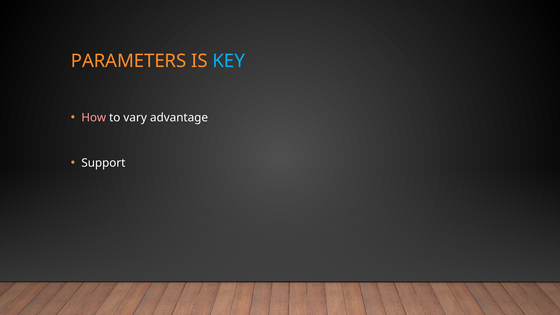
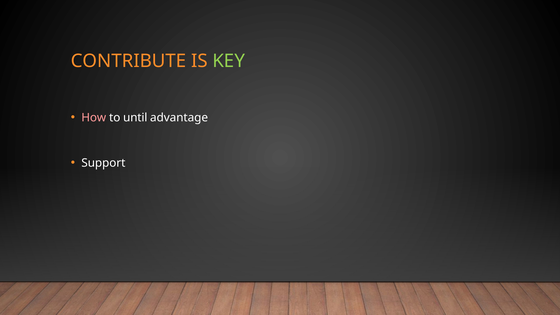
PARAMETERS: PARAMETERS -> CONTRIBUTE (129, 61)
KEY colour: light blue -> light green (229, 61)
vary: vary -> until (135, 118)
